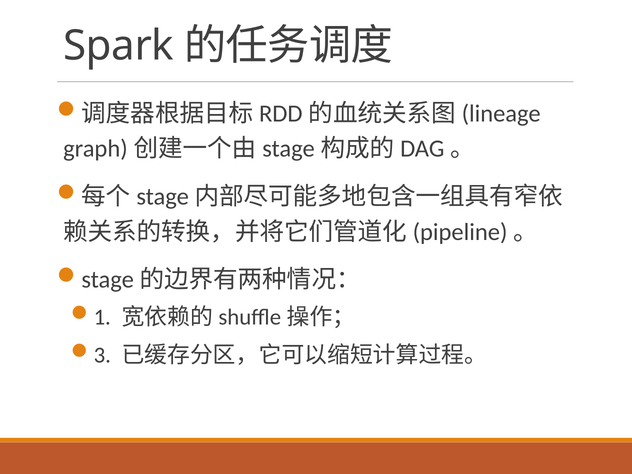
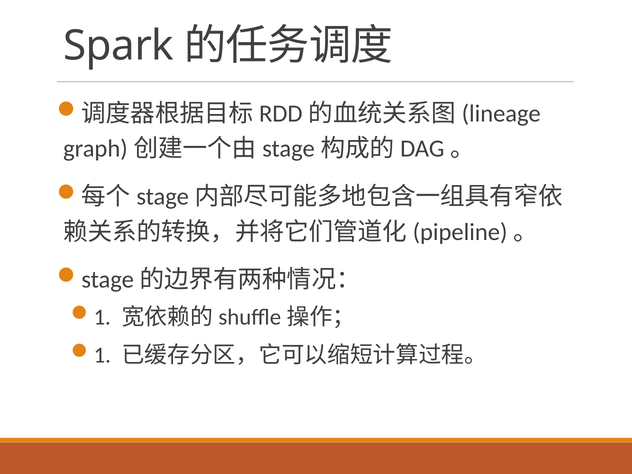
3: 3 -> 1 (102, 355)
